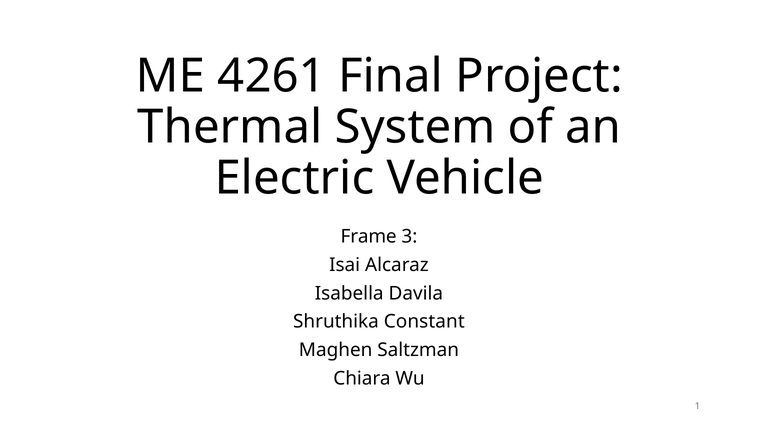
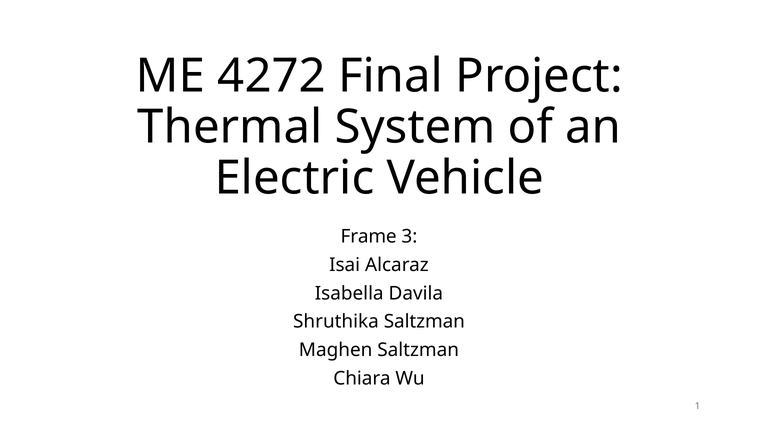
4261: 4261 -> 4272 (272, 76)
Shruthika Constant: Constant -> Saltzman (424, 322)
